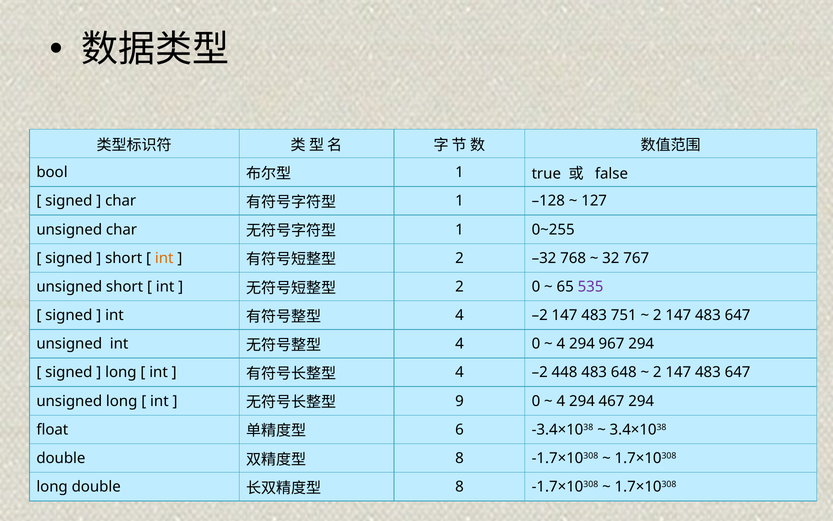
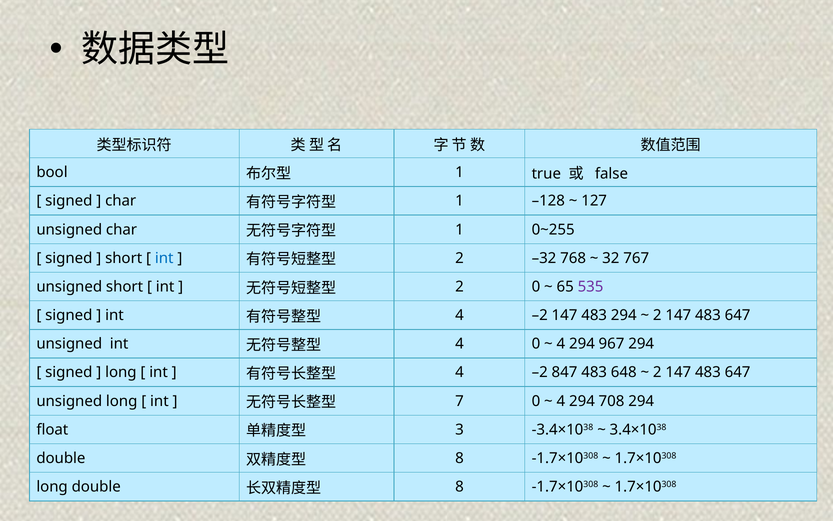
int colour: orange -> blue (164, 258)
483 751: 751 -> 294 (624, 315)
448: 448 -> 847 (565, 372)
9: 9 -> 7 (459, 401)
467: 467 -> 708 (612, 401)
6: 6 -> 3 (459, 429)
